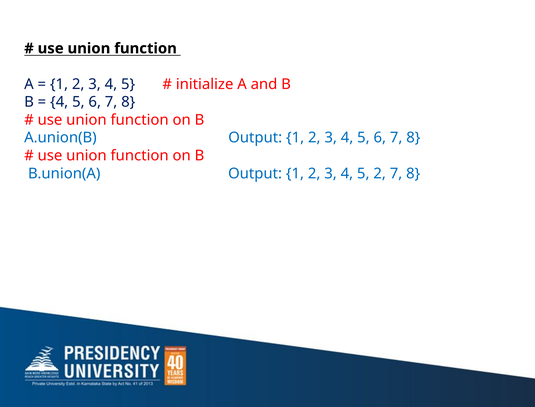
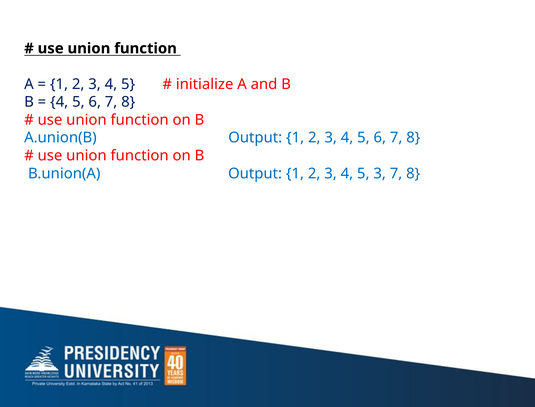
5 2: 2 -> 3 (380, 173)
